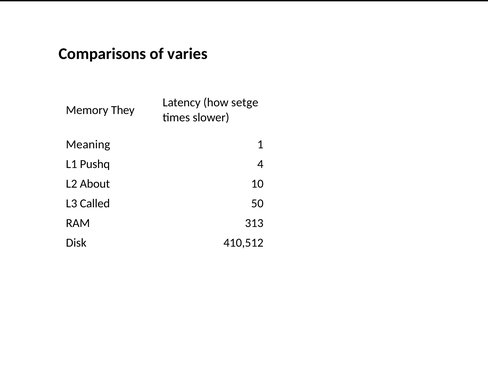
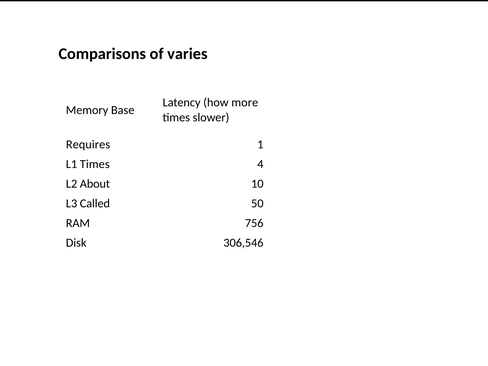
setge: setge -> more (245, 103)
They: They -> Base (123, 110)
Meaning: Meaning -> Requires (88, 144)
L1 Pushq: Pushq -> Times (95, 164)
313: 313 -> 756 (254, 223)
410,512: 410,512 -> 306,546 (243, 243)
